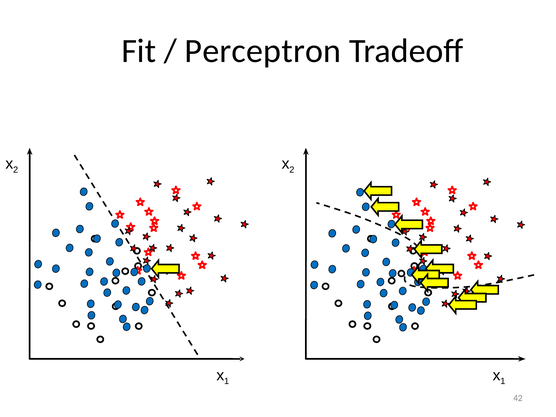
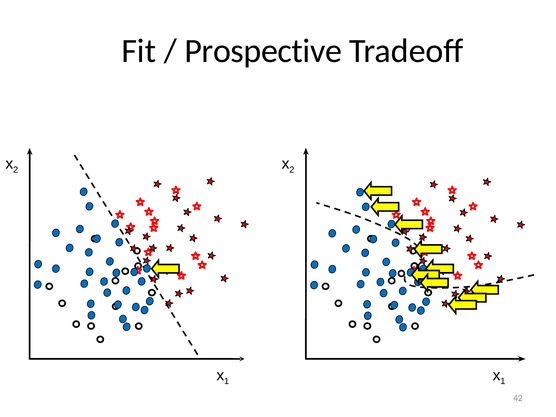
Perceptron: Perceptron -> Prospective (263, 51)
